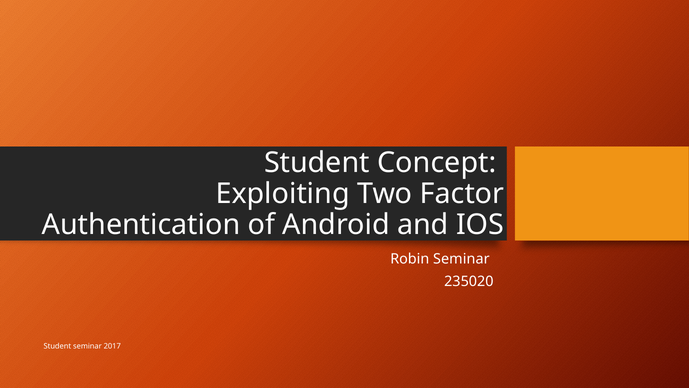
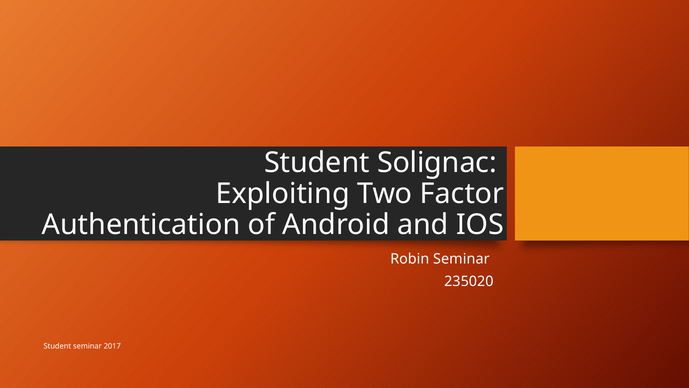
Concept: Concept -> Solignac (437, 163)
